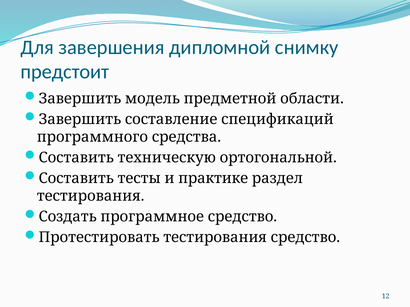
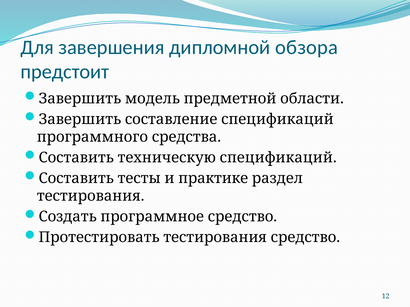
снимку: снимку -> обзора (307, 47)
техническую ортогональной: ортогональной -> спецификаций (278, 158)
